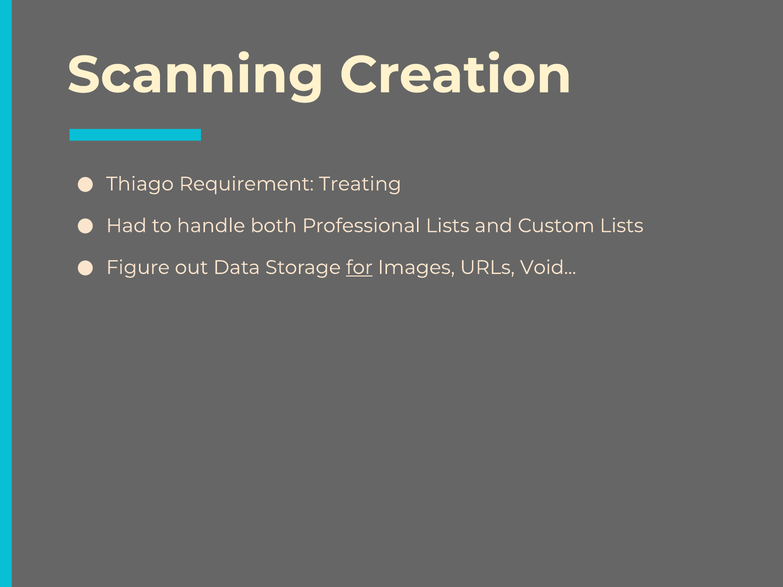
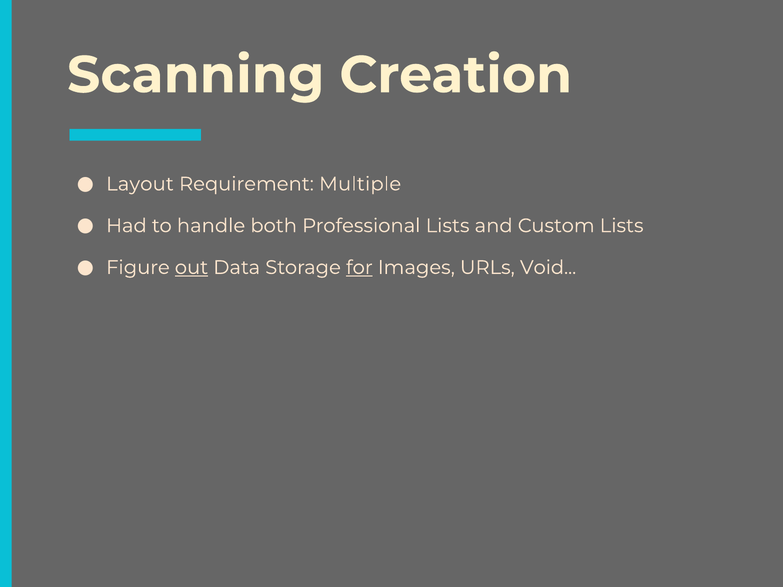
Thiago: Thiago -> Layout (140, 184)
Treating: Treating -> Multiple (360, 184)
out underline: none -> present (191, 268)
